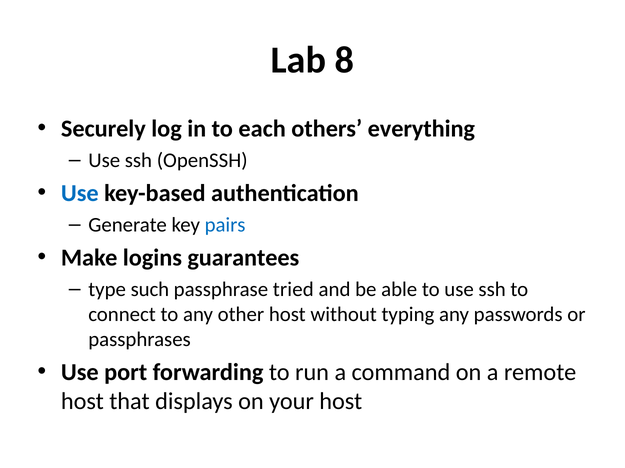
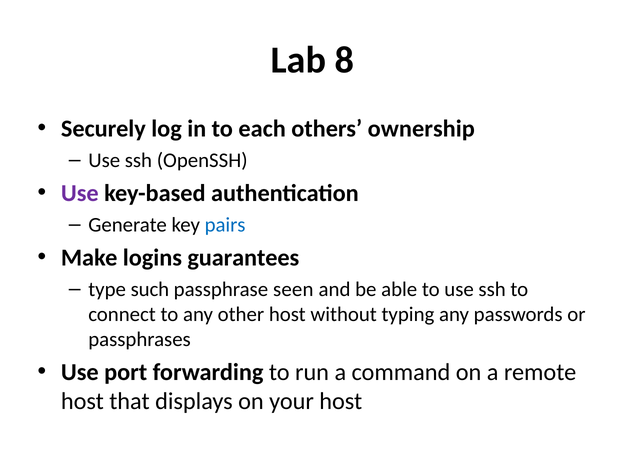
everything: everything -> ownership (421, 129)
Use colour: blue -> purple (80, 193)
tried: tried -> seen (293, 290)
